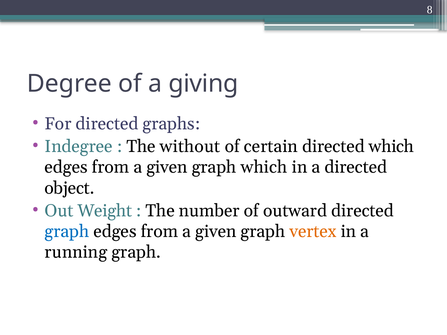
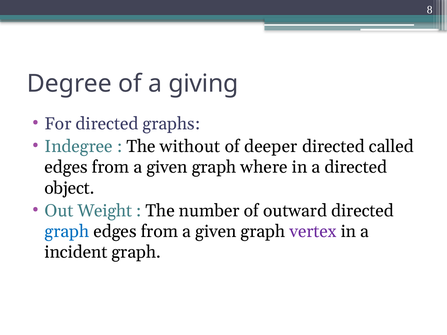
certain: certain -> deeper (271, 146)
directed which: which -> called (391, 146)
graph which: which -> where (264, 167)
vertex colour: orange -> purple (313, 232)
running: running -> incident (76, 252)
